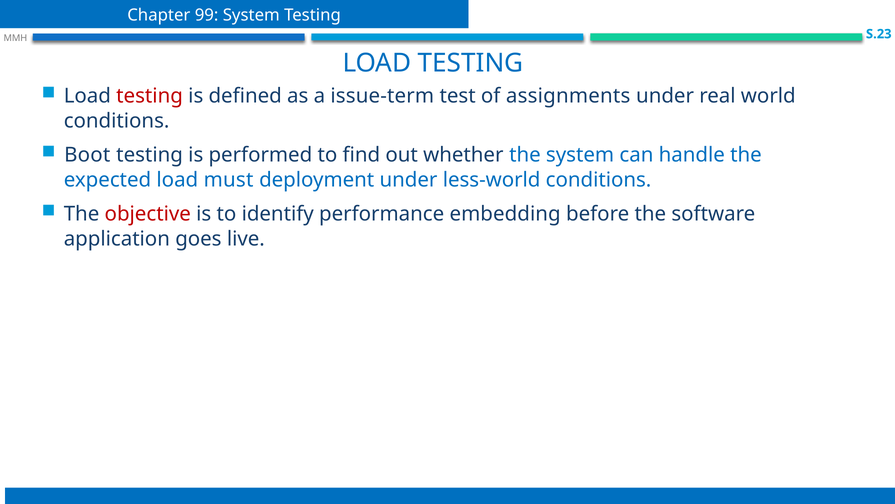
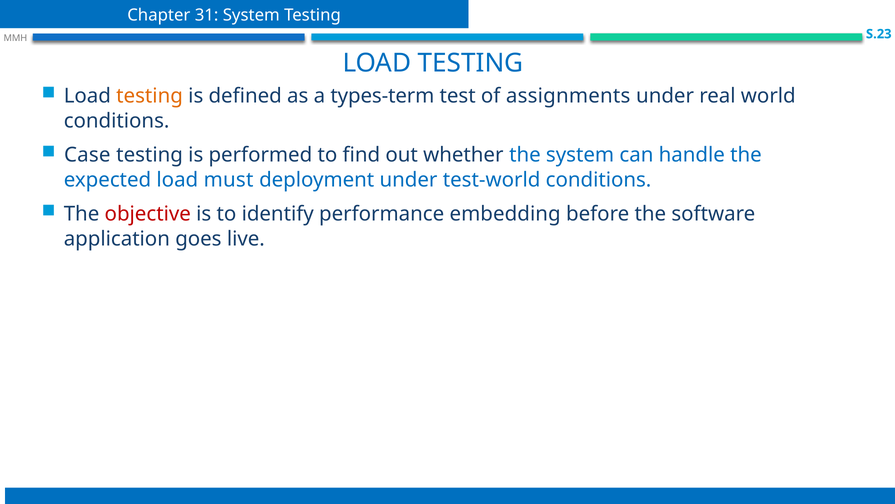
99: 99 -> 31 (207, 15)
testing colour: red -> orange (150, 96)
issue-term: issue-term -> types-term (382, 96)
Boot: Boot -> Case (87, 155)
less-world: less-world -> test-world (492, 180)
